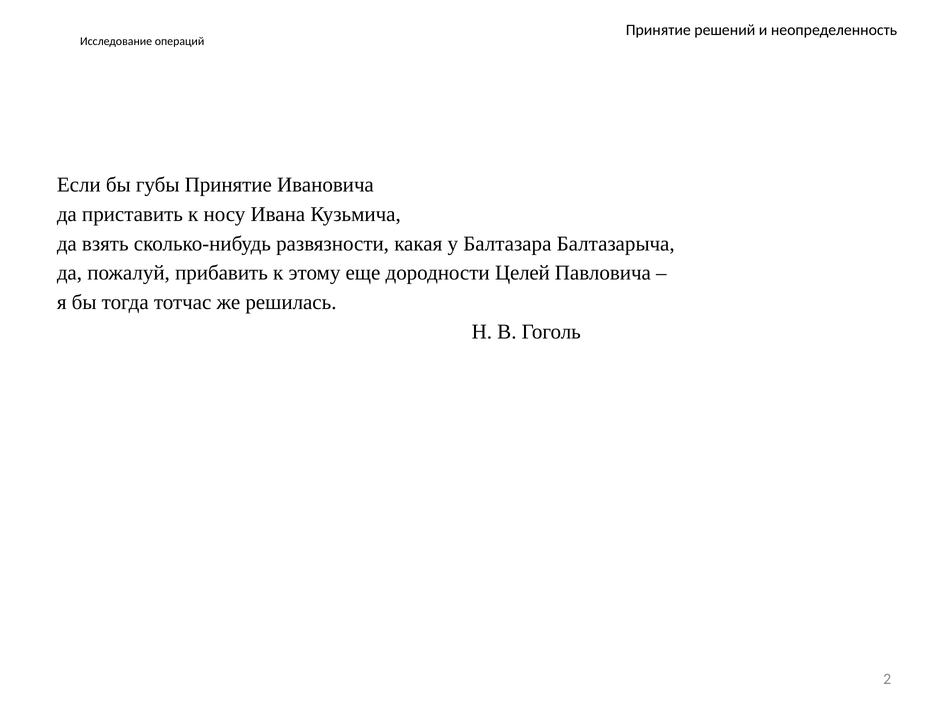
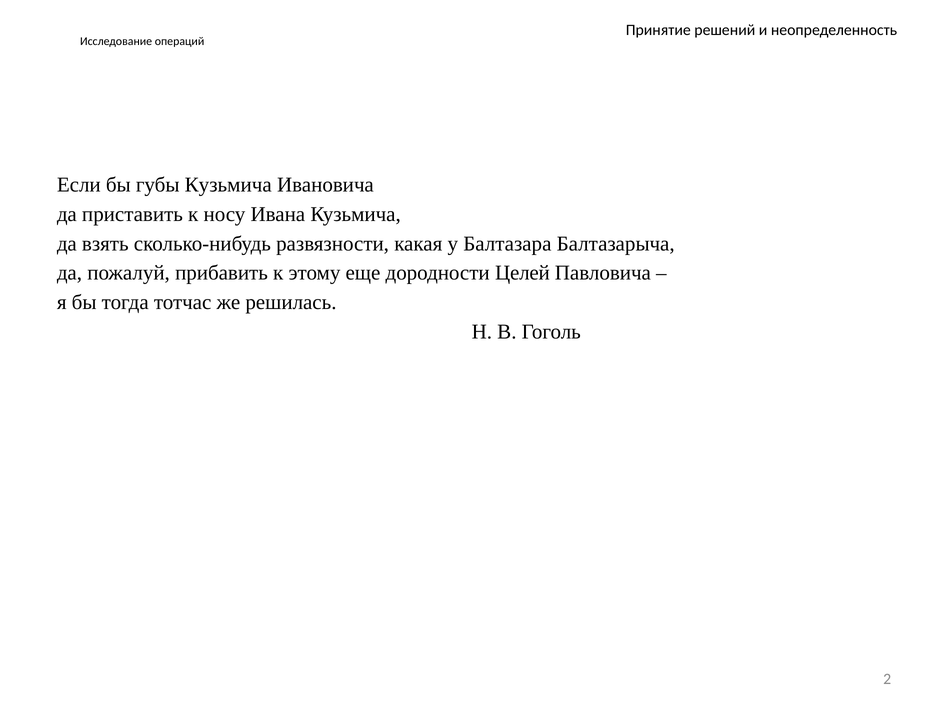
губы Принятие: Принятие -> Кузьмича (228, 185)
